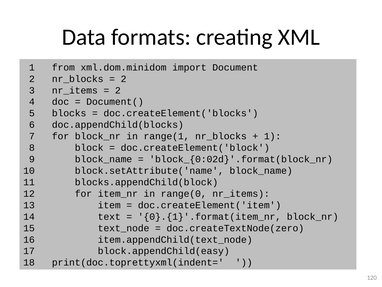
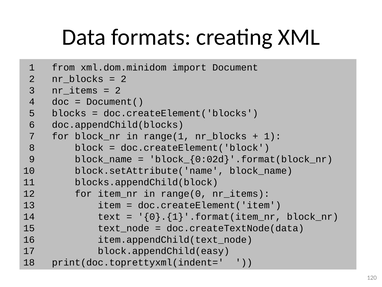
doc.createTextNode(zero: doc.createTextNode(zero -> doc.createTextNode(data (235, 228)
